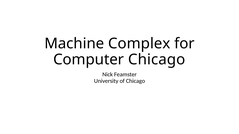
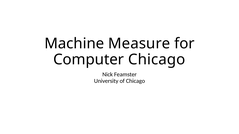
Complex: Complex -> Measure (139, 44)
